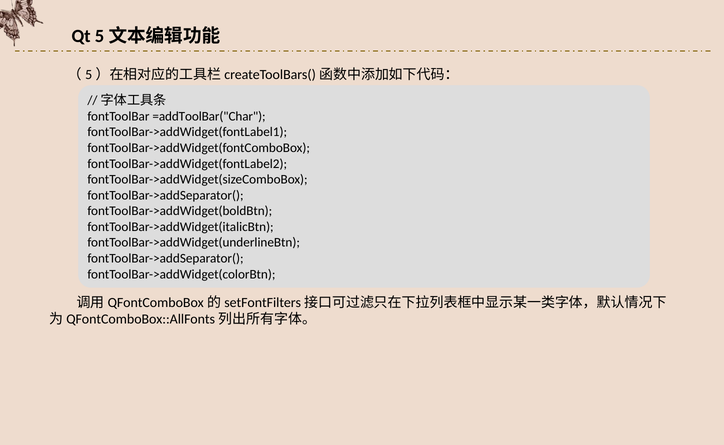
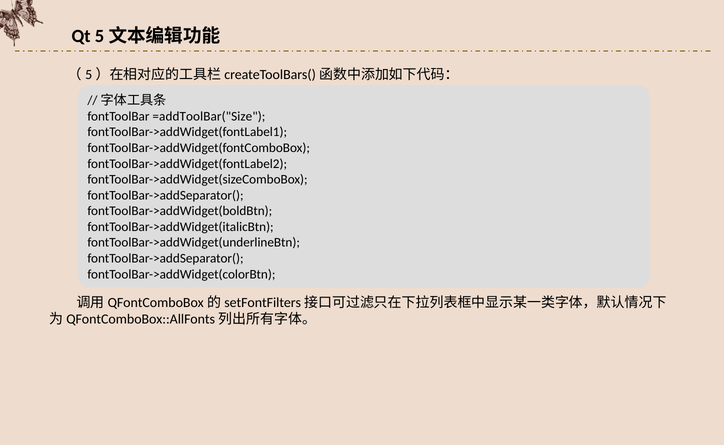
=addToolBar("Char: =addToolBar("Char -> =addToolBar("Size (209, 116)
